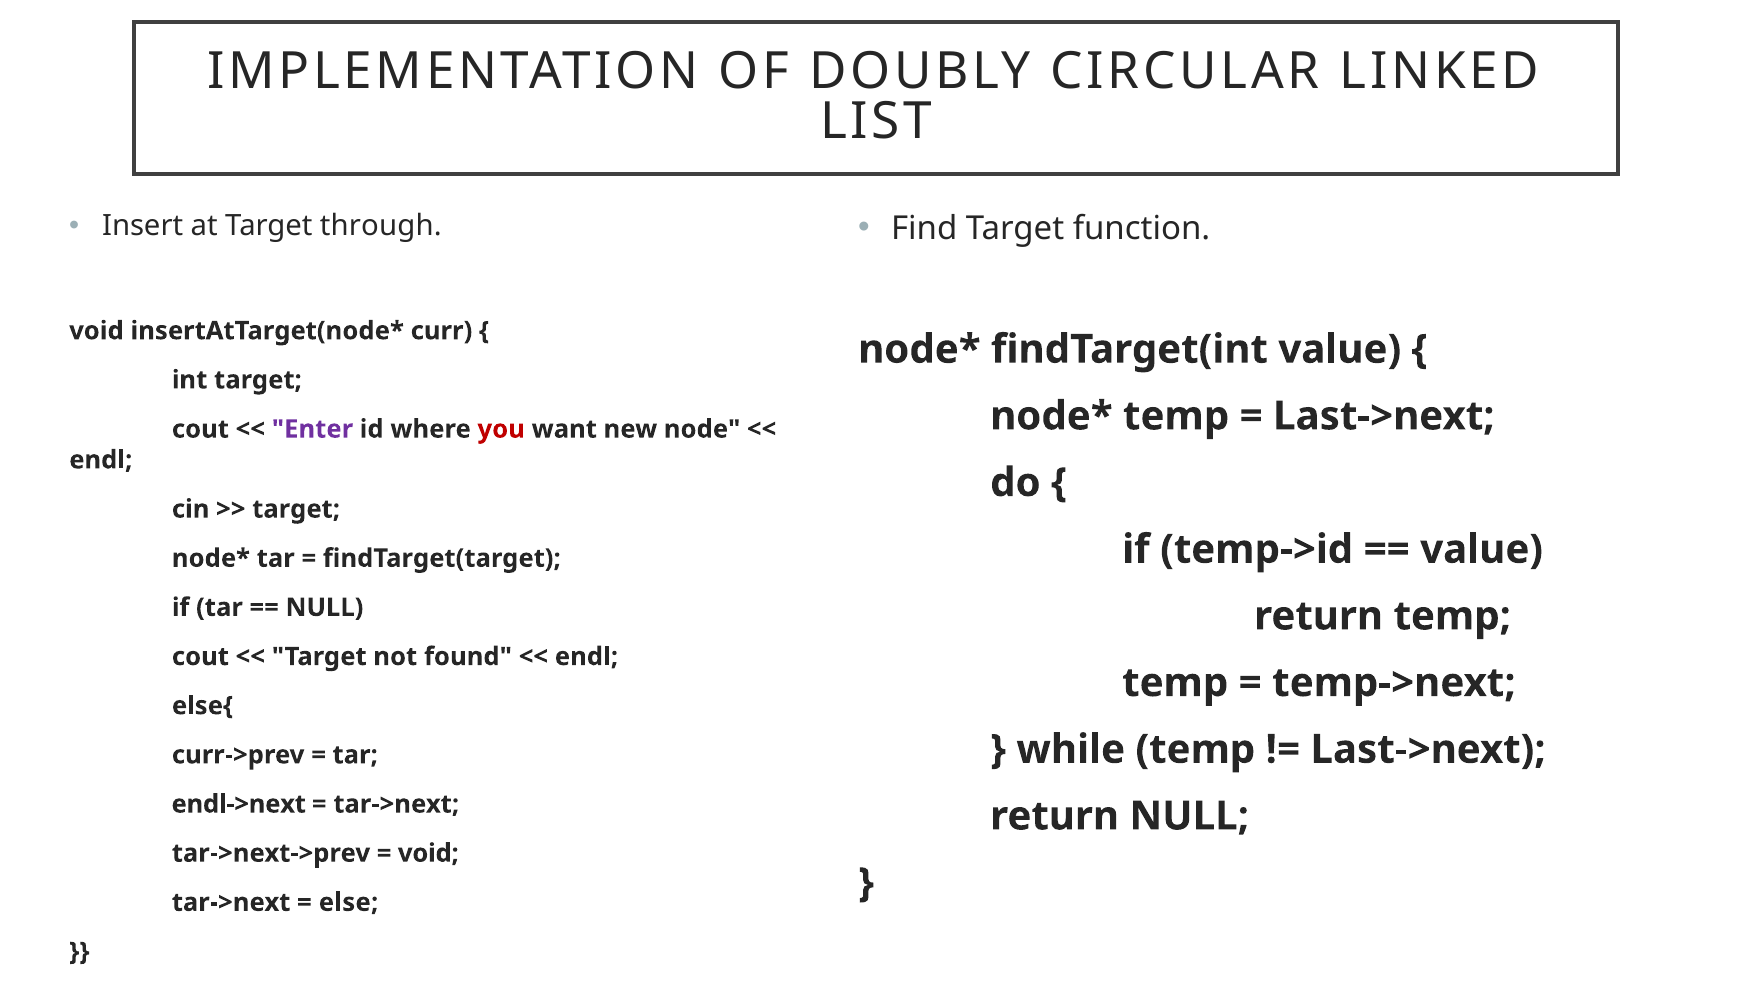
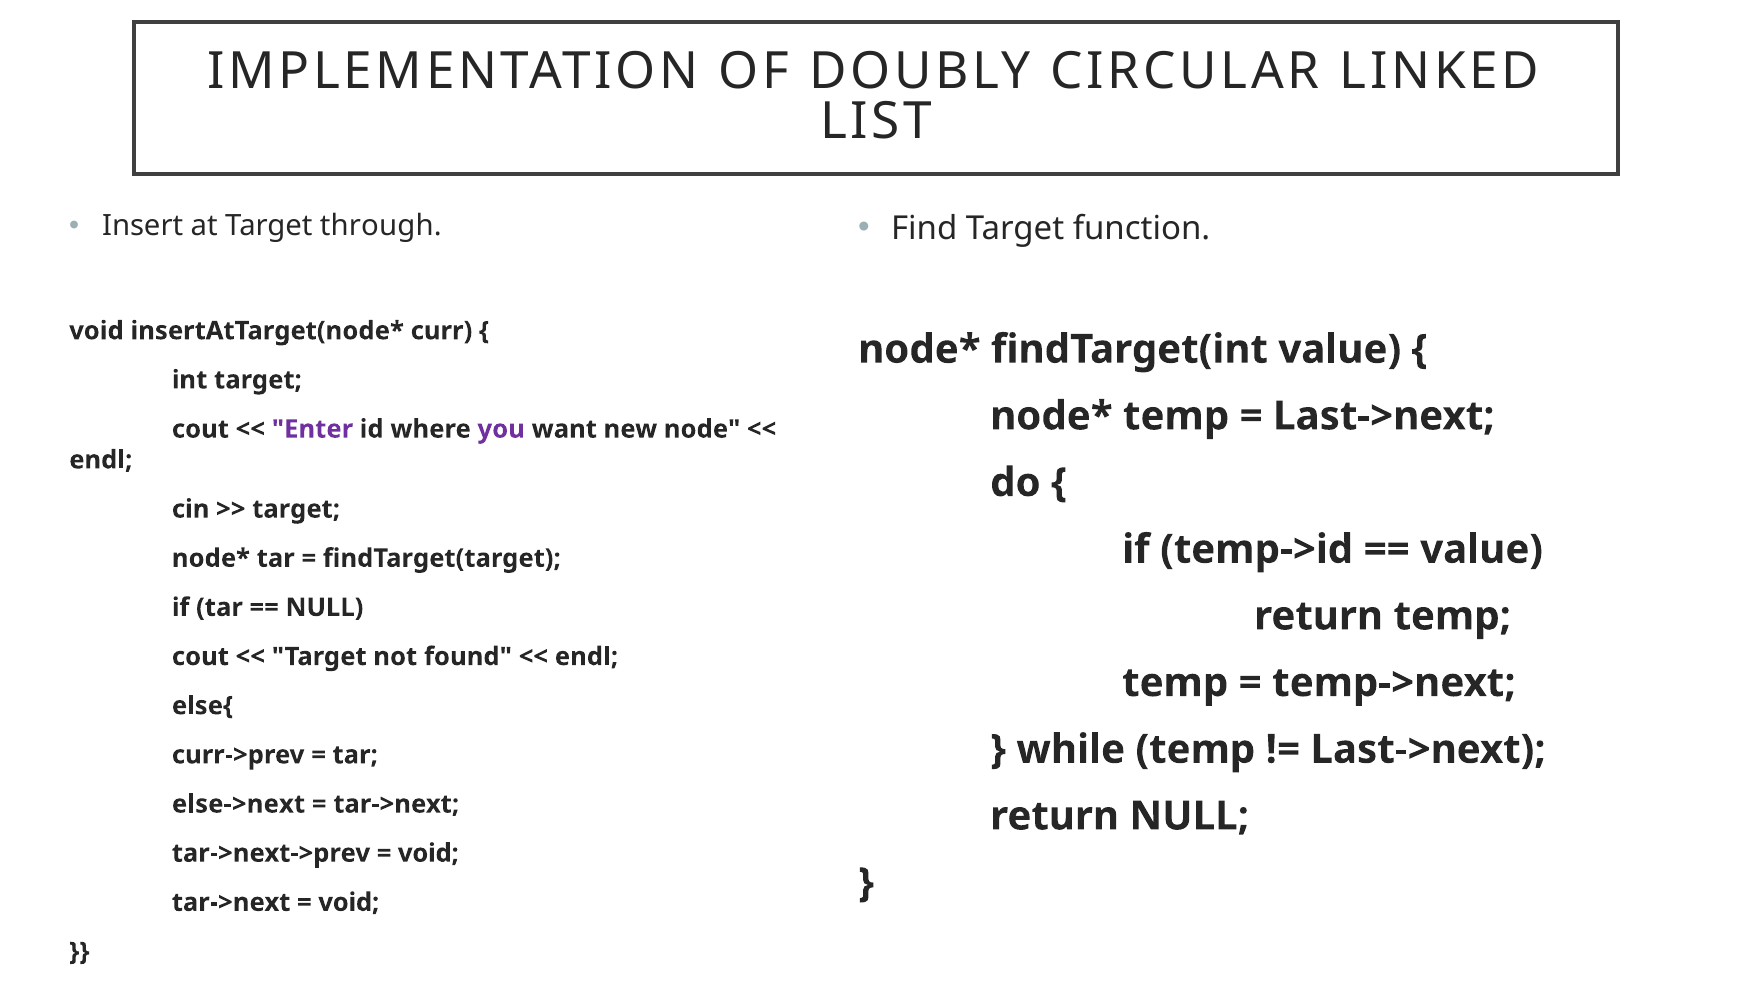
you colour: red -> purple (501, 429)
endl->next: endl->next -> else->next (238, 804)
else: else -> void (349, 902)
